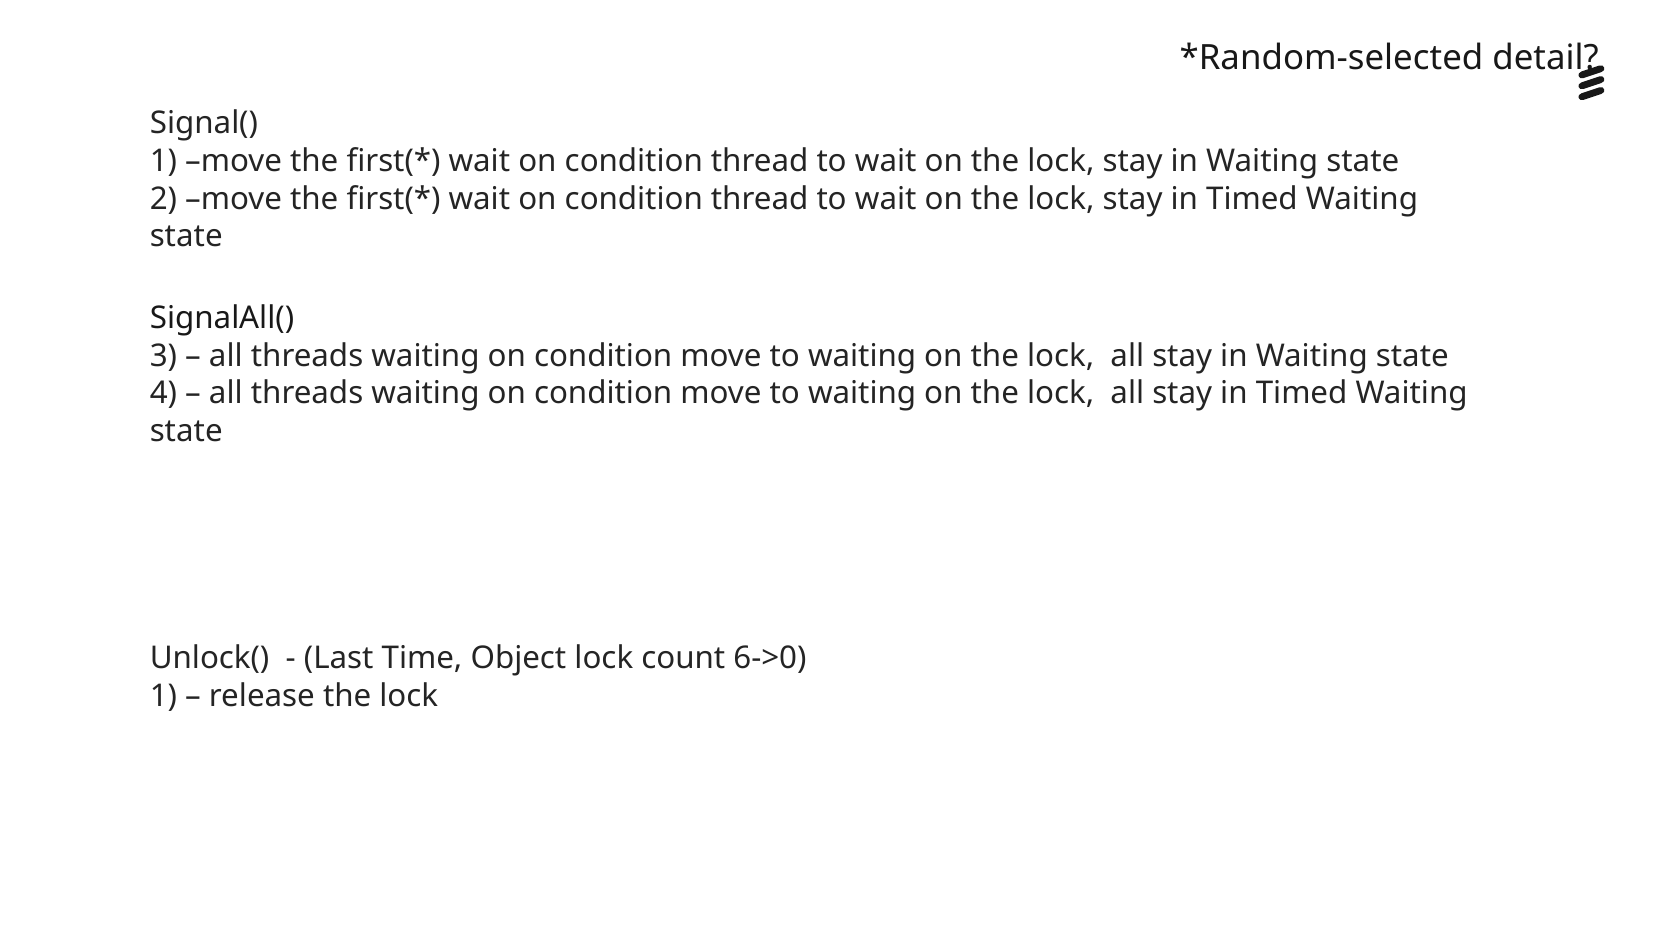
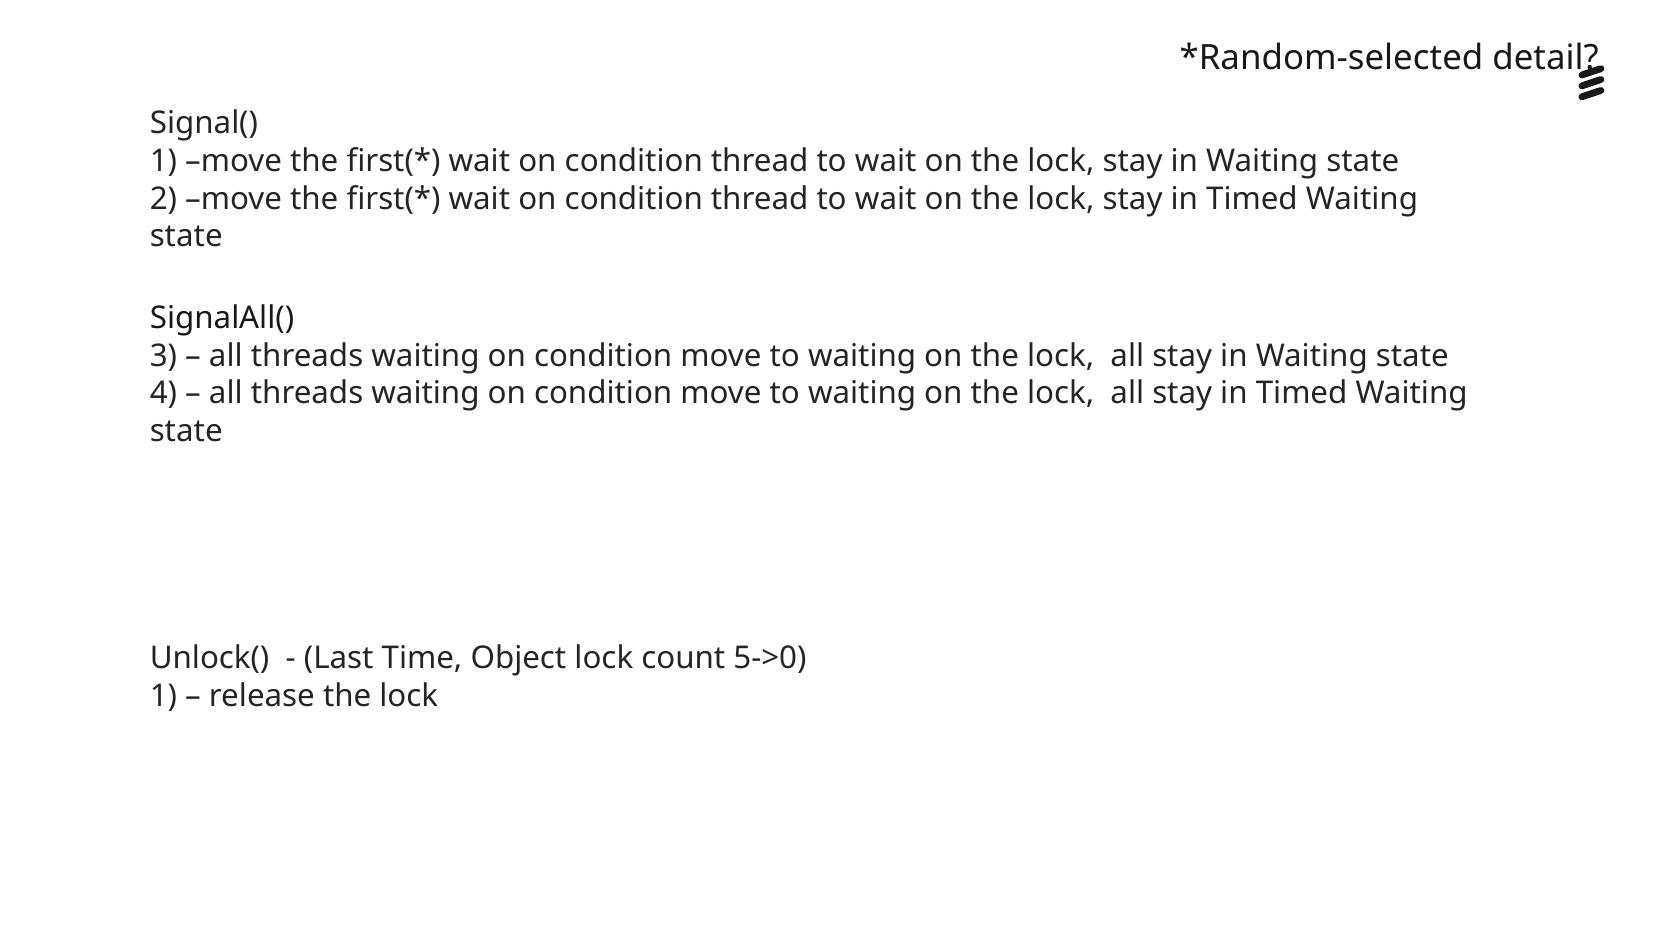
6->0: 6->0 -> 5->0 (770, 659)
